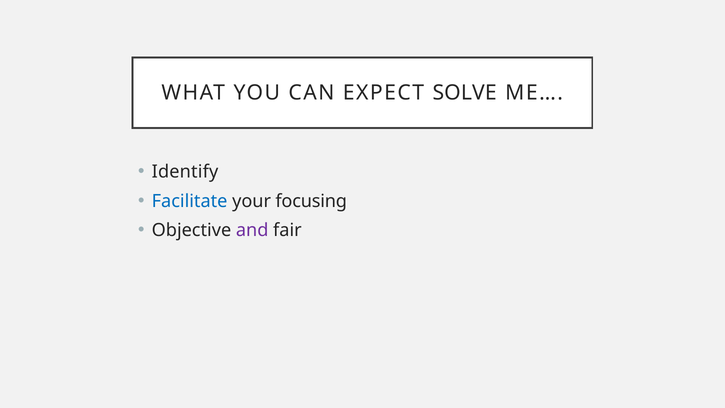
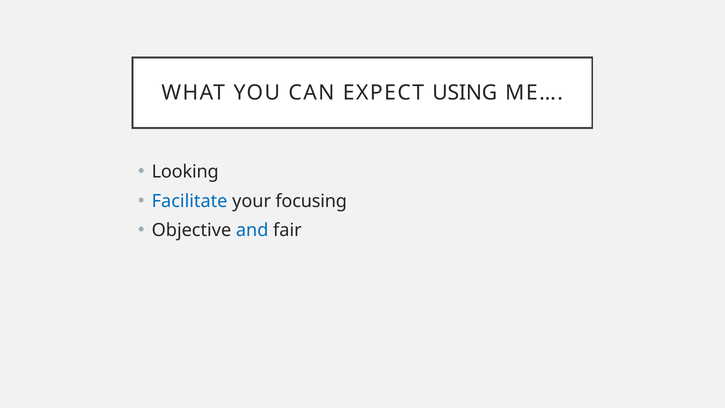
SOLVE: SOLVE -> USING (465, 93)
Identify: Identify -> Looking (185, 172)
and colour: purple -> blue (252, 230)
